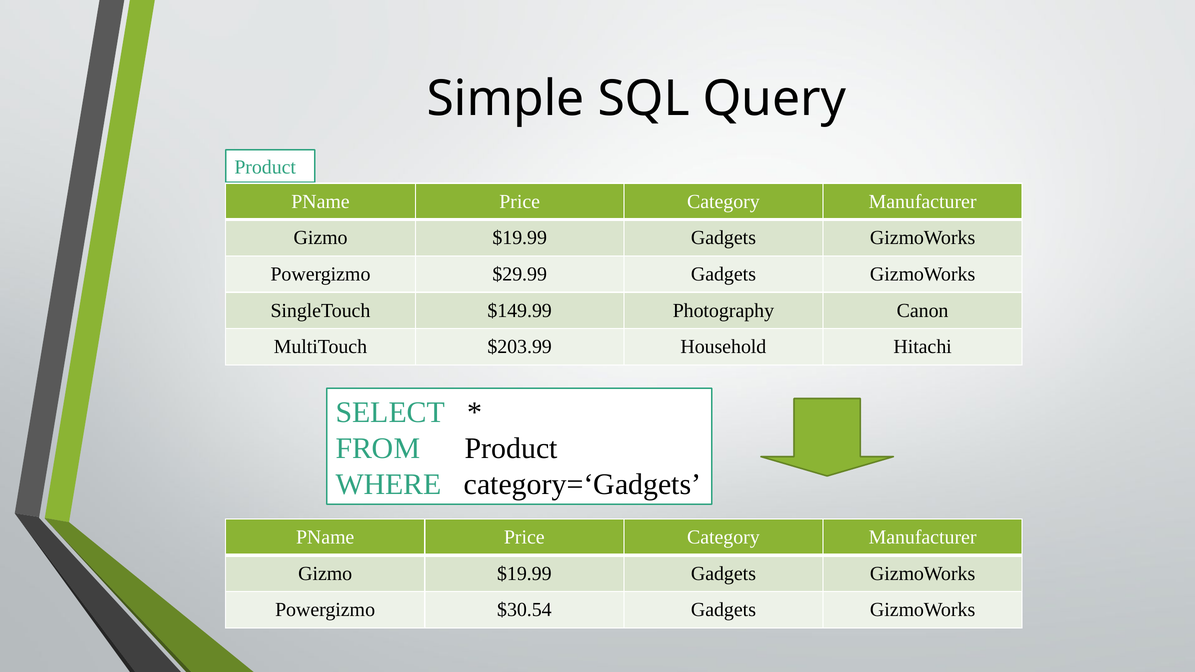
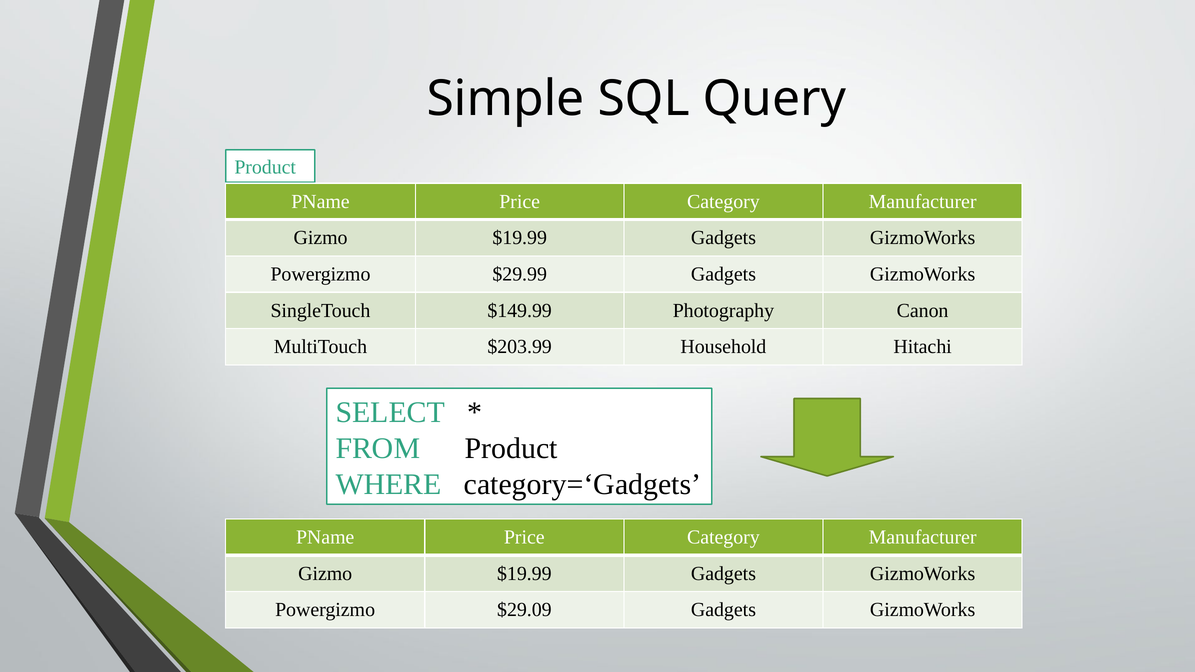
$30.54: $30.54 -> $29.09 (524, 610)
